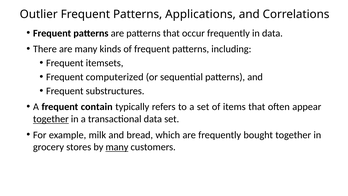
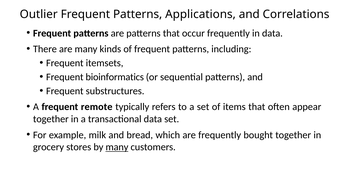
computerized: computerized -> bioinformatics (115, 77)
contain: contain -> remote (97, 107)
together underline: present -> none (51, 119)
